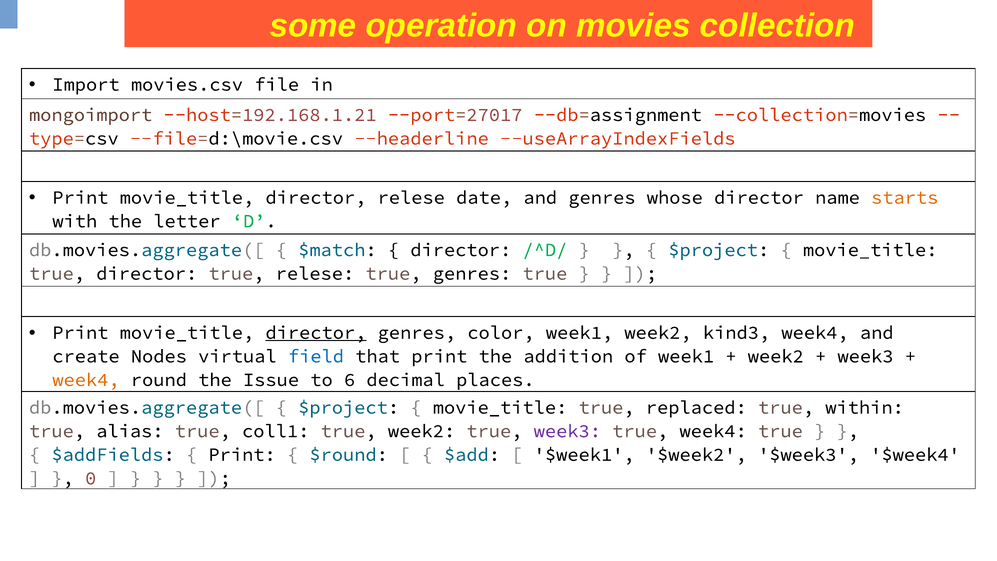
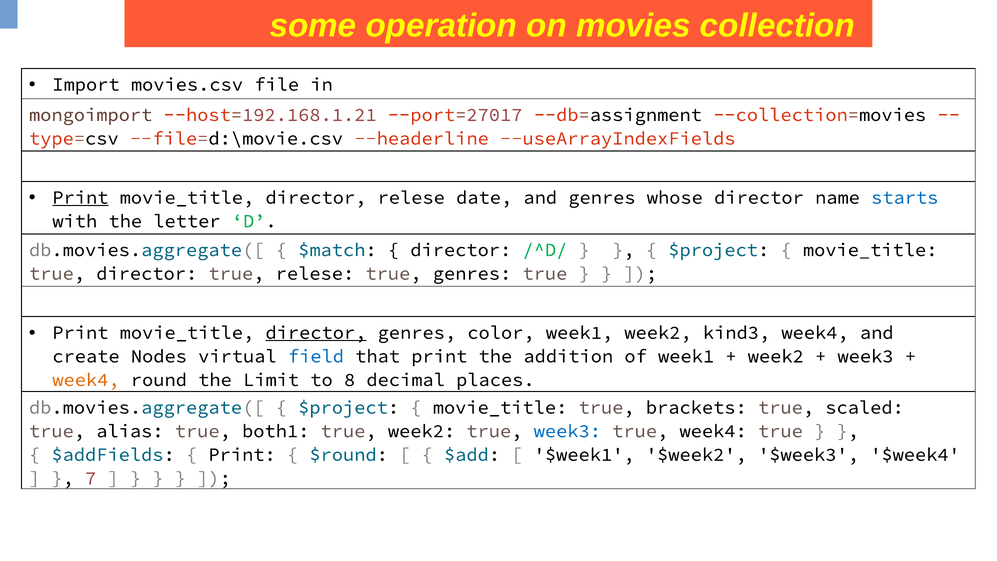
Print underline: none -> present (80, 197)
starts colour: orange -> blue (905, 197)
Issue: Issue -> Limit (271, 380)
6: 6 -> 8 (350, 380)
replaced: replaced -> brackets (696, 407)
within: within -> scaled (865, 407)
coll1: coll1 -> both1 (276, 431)
week3 colour: purple -> blue (567, 431)
0: 0 -> 7 (91, 478)
